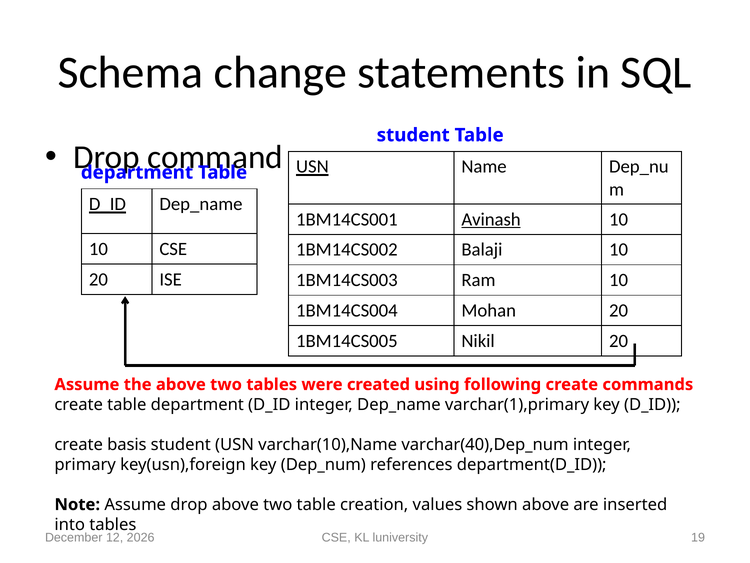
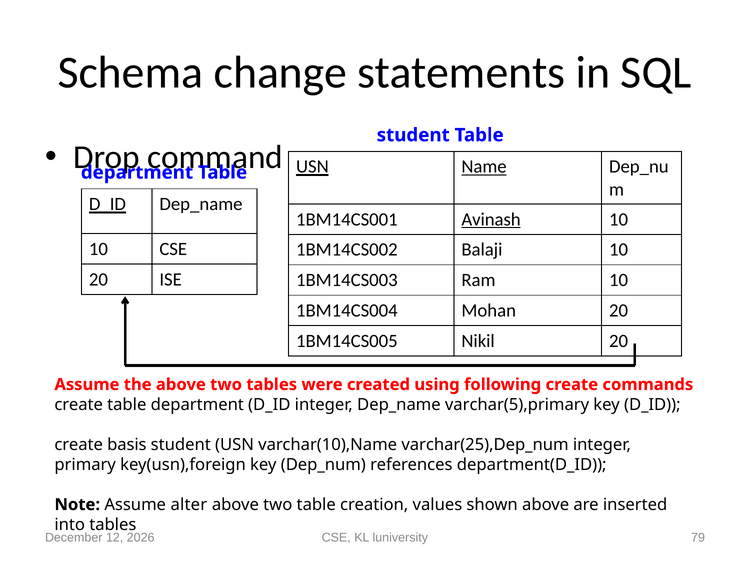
Name underline: none -> present (484, 167)
varchar(1),primary: varchar(1),primary -> varchar(5),primary (517, 404)
varchar(40),Dep_num: varchar(40),Dep_num -> varchar(25),Dep_num (485, 444)
Assume drop: drop -> alter (189, 504)
19: 19 -> 79 (698, 537)
